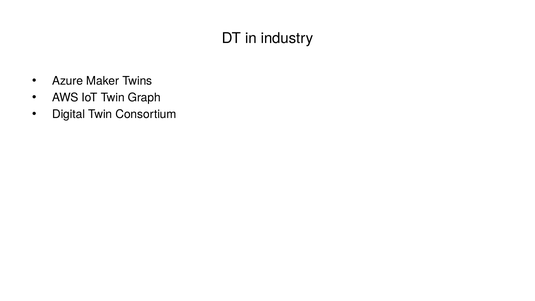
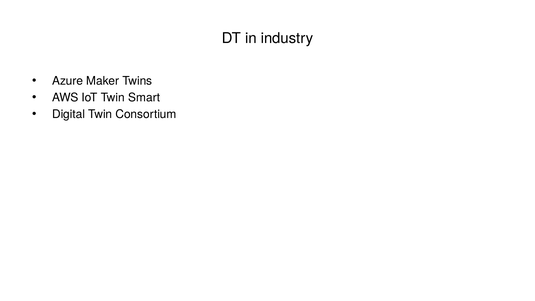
Graph: Graph -> Smart (144, 97)
